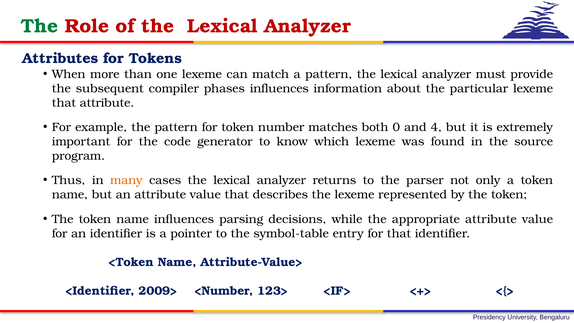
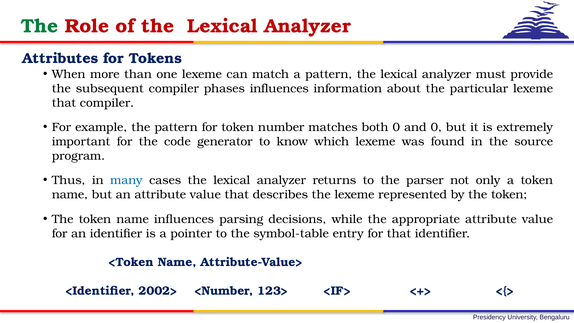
that attribute: attribute -> compiler (107, 103)
and 4: 4 -> 0 (436, 127)
many colour: orange -> blue (126, 180)
2009>: 2009> -> 2002> (158, 291)
